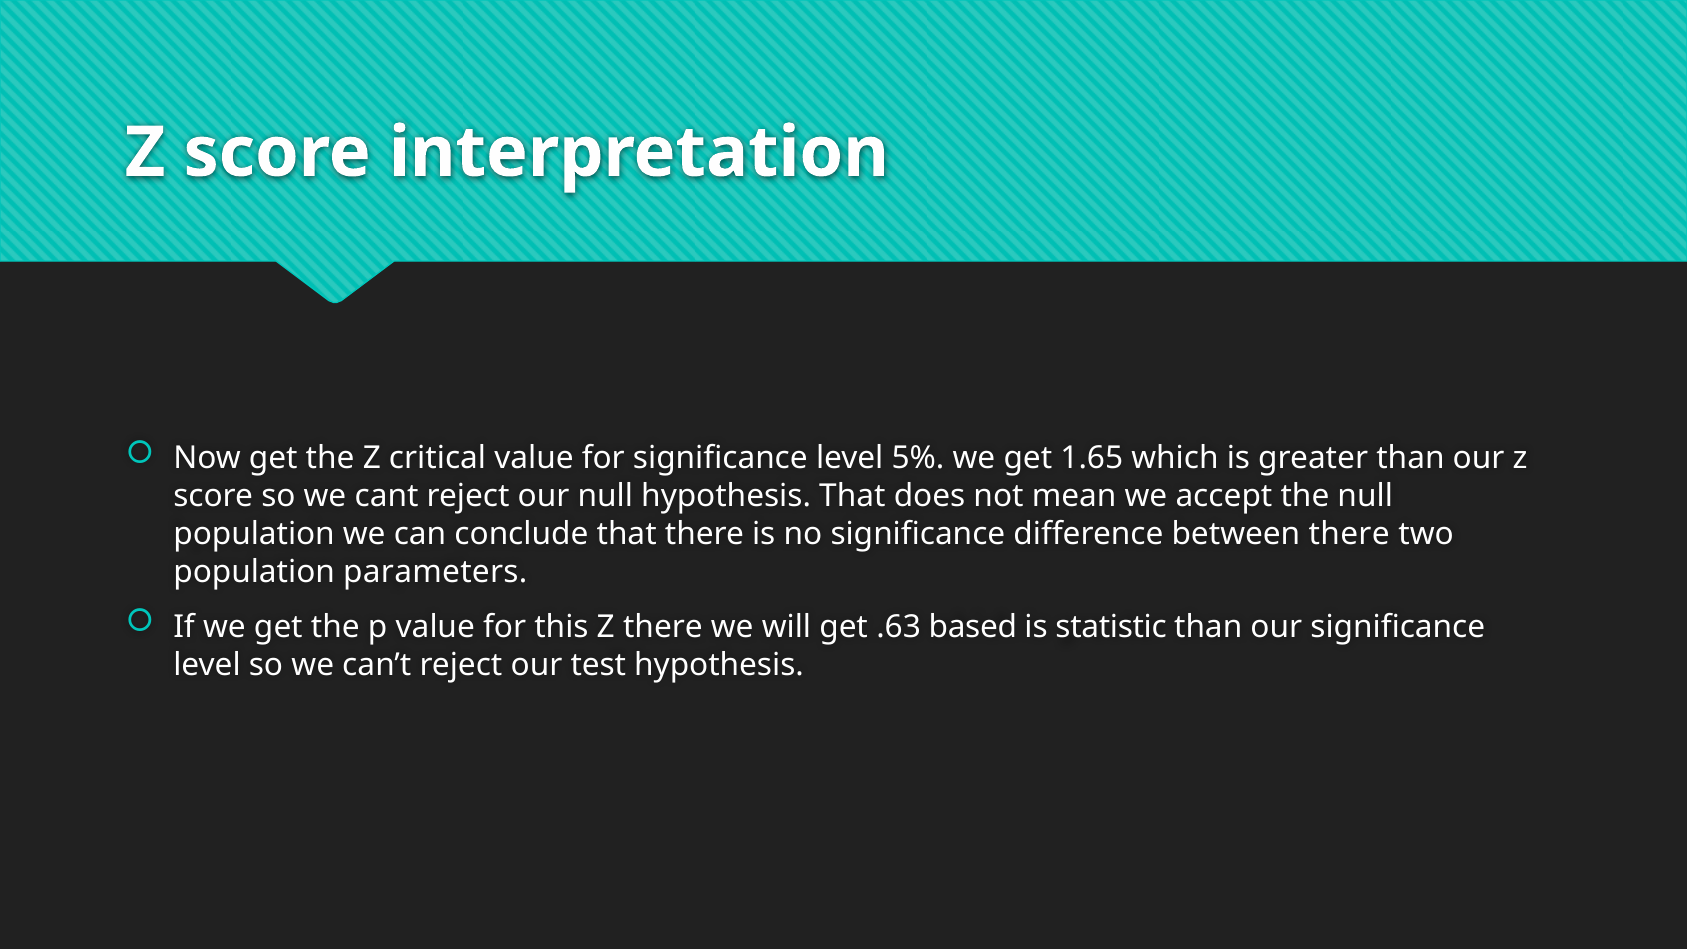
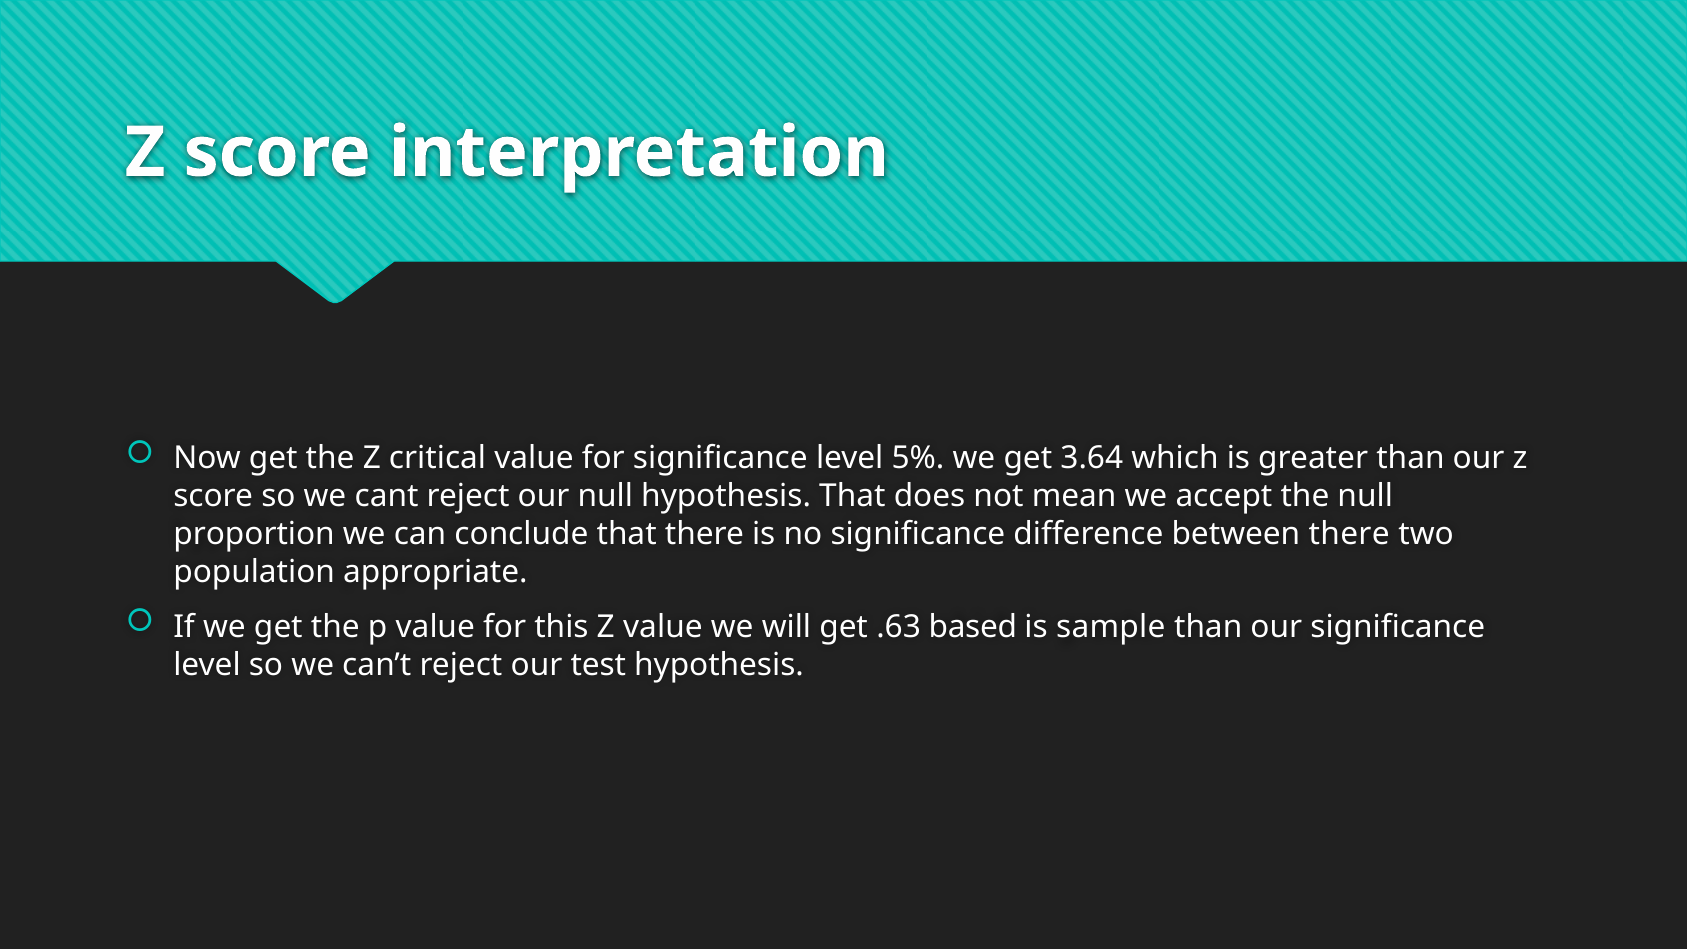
1.65: 1.65 -> 3.64 (1092, 458)
population: population -> proportion (254, 534)
parameters: parameters -> appropriate (435, 572)
Z there: there -> value (663, 627)
statistic: statistic -> sample (1111, 627)
